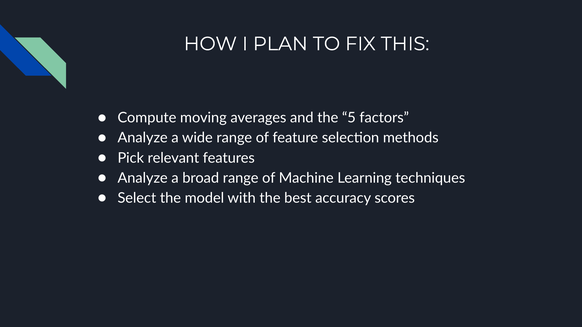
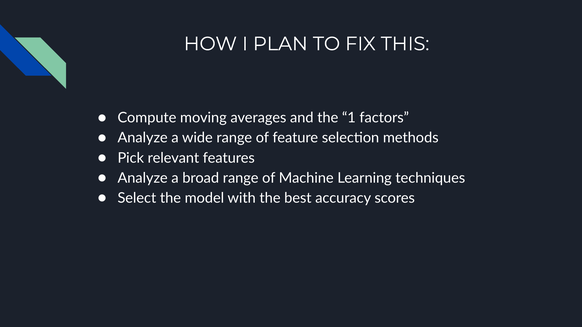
5: 5 -> 1 (349, 118)
